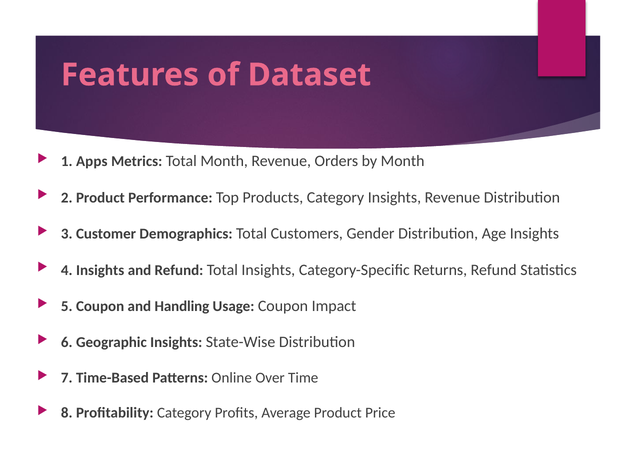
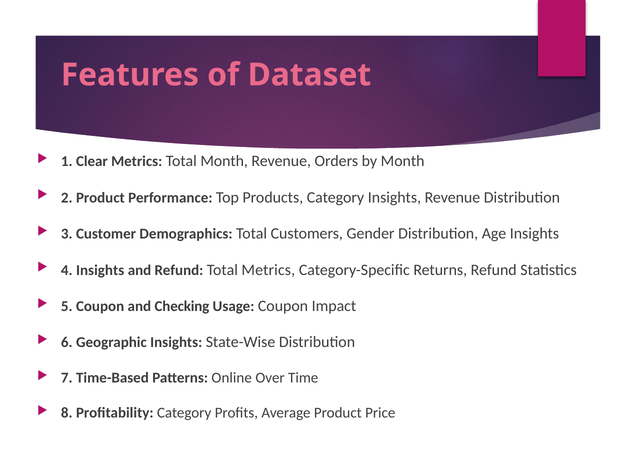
Apps: Apps -> Clear (92, 161)
Total Insights: Insights -> Metrics (268, 270)
Handling: Handling -> Checking (182, 306)
